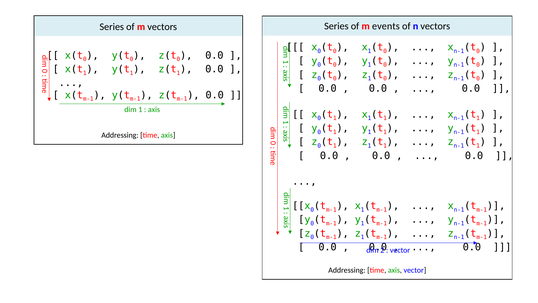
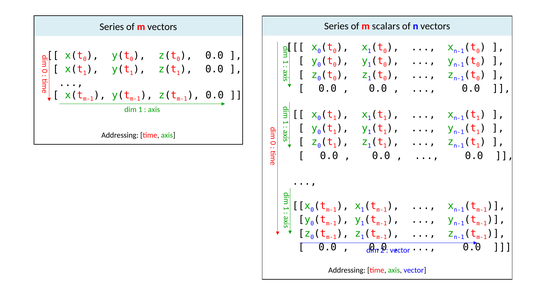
events: events -> scalars (386, 26)
